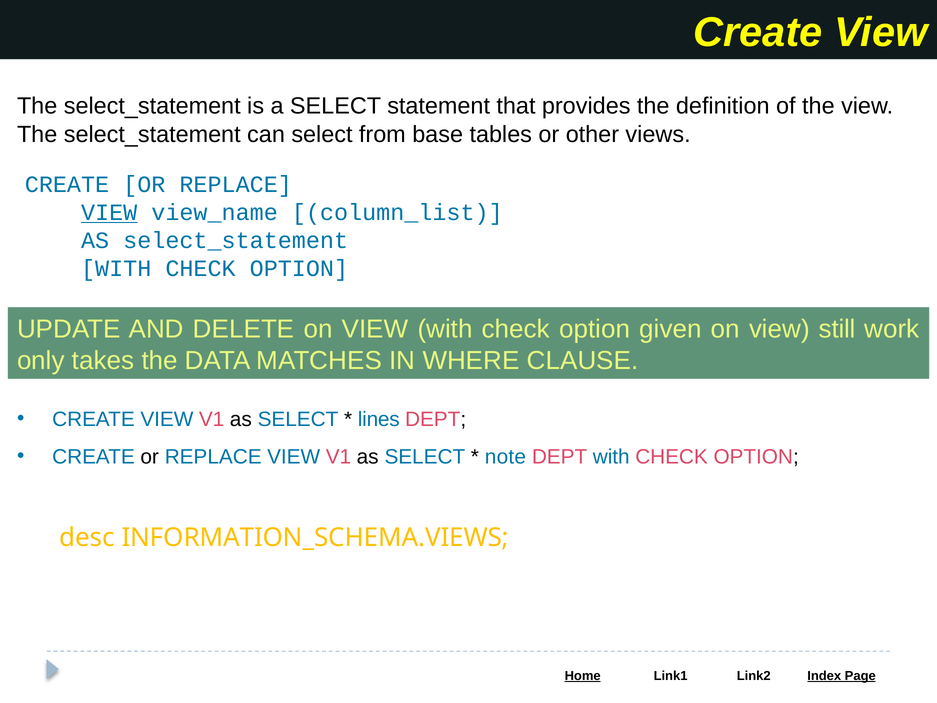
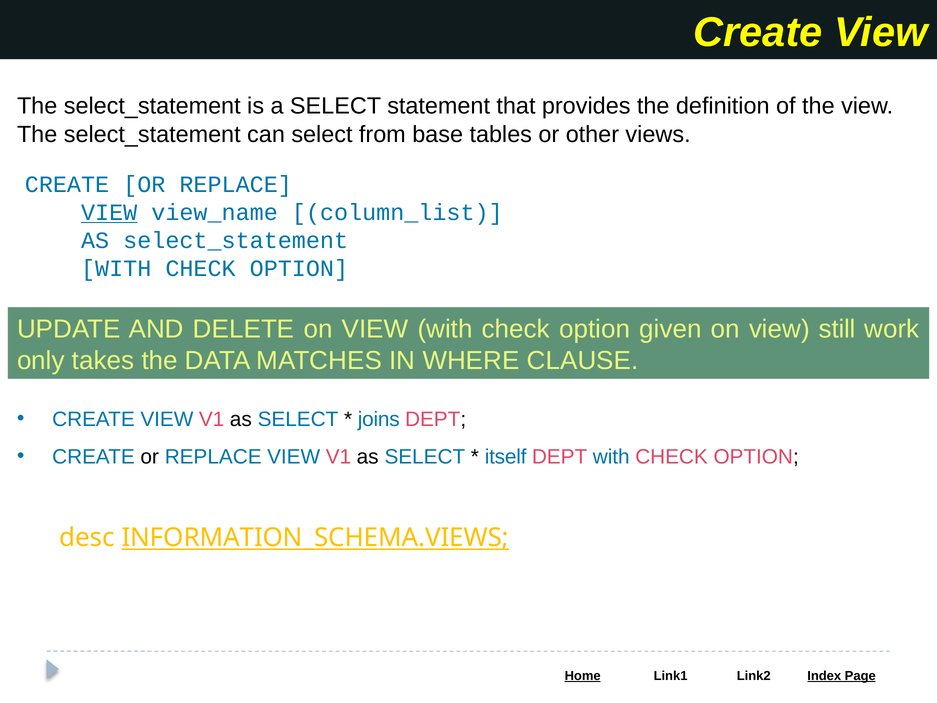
lines: lines -> joins (379, 419)
note: note -> itself (506, 457)
INFORMATION_SCHEMA.VIEWS underline: none -> present (315, 538)
